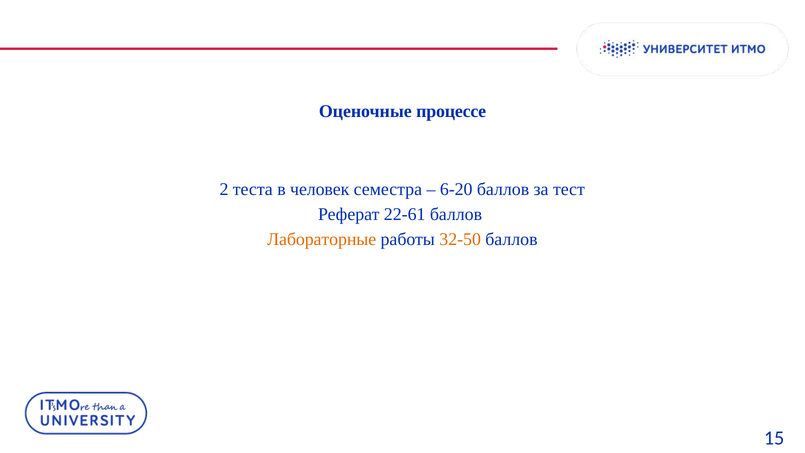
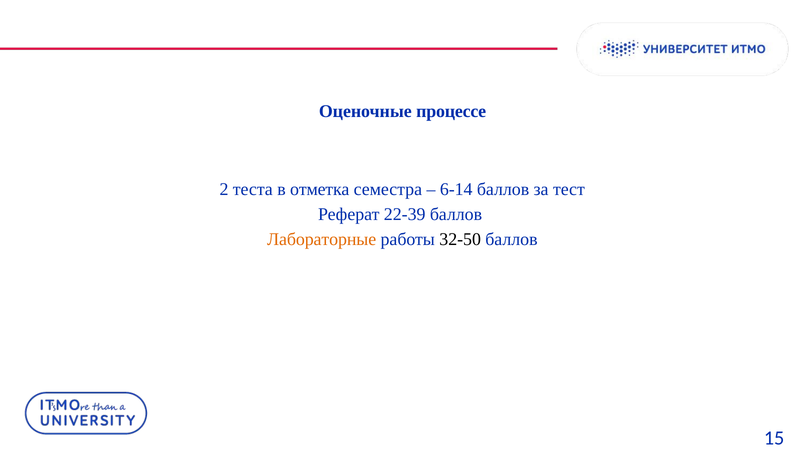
человек: человек -> отметка (320, 189)
6-20: 6-20 -> 6-14 (456, 189)
22-61: 22-61 -> 22-39 (405, 214)
32-50 colour: orange -> black (460, 239)
